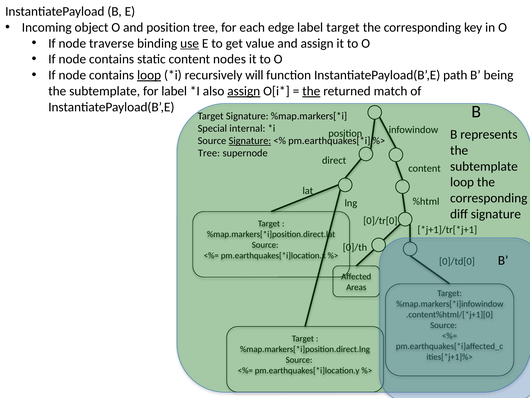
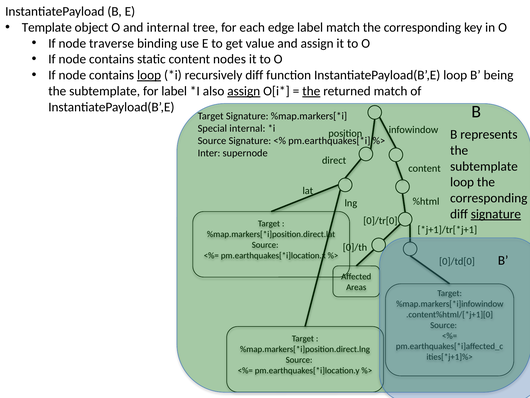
Incoming: Incoming -> Template (47, 27)
and position: position -> internal (168, 27)
label target: target -> match (343, 27)
use underline: present -> none (190, 43)
recursively will: will -> diff (254, 75)
InstantiatePayload(B’,E path: path -> loop (455, 75)
Signature underline: present -> none (250, 141)
Tree: Tree -> Inter (209, 153)
signature underline: none -> present (496, 214)
